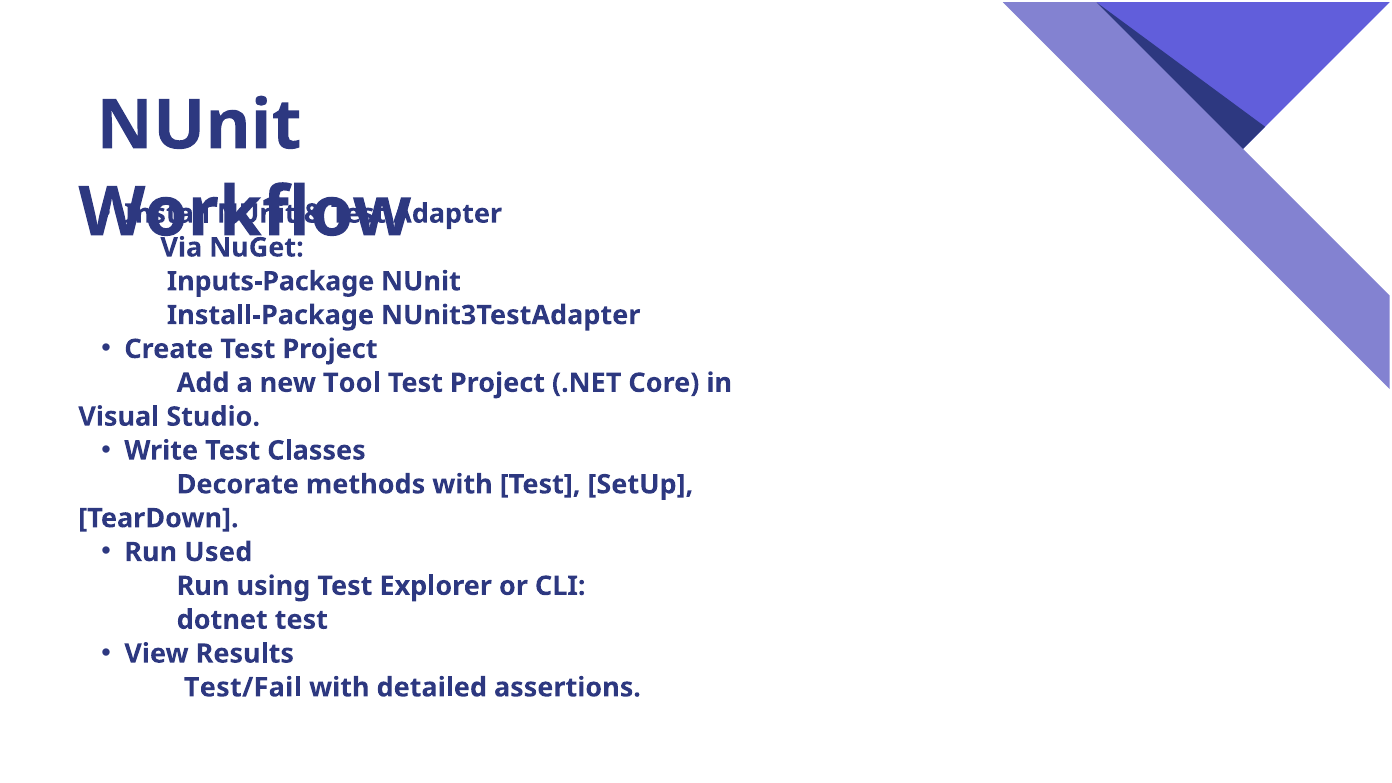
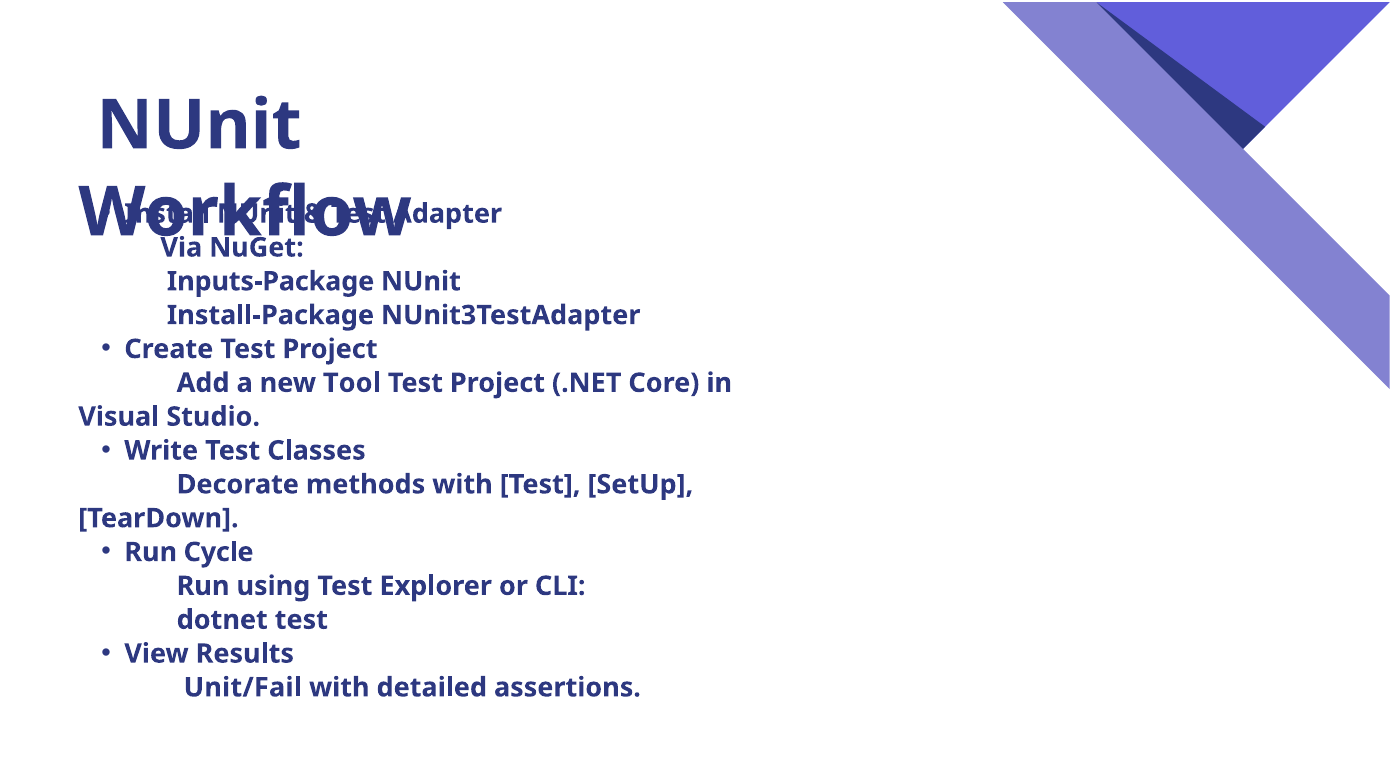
Used: Used -> Cycle (219, 552)
Test/Fail: Test/Fail -> Unit/Fail (243, 688)
